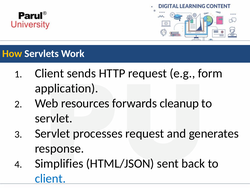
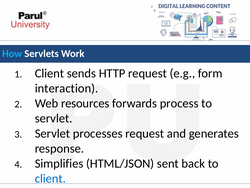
How colour: yellow -> light blue (12, 53)
application: application -> interaction (67, 88)
cleanup: cleanup -> process (179, 103)
